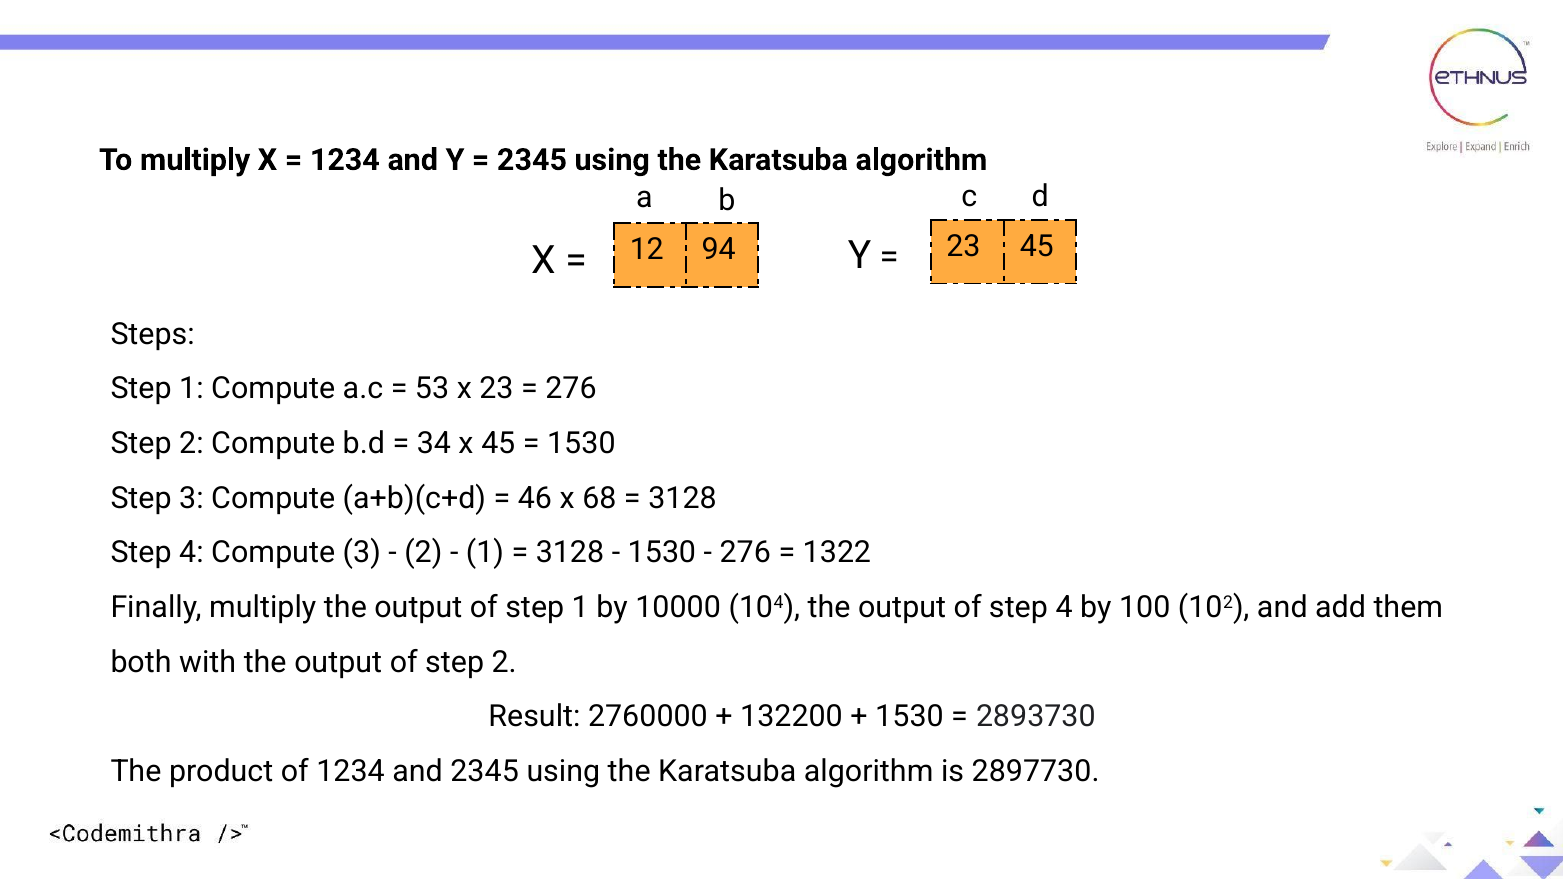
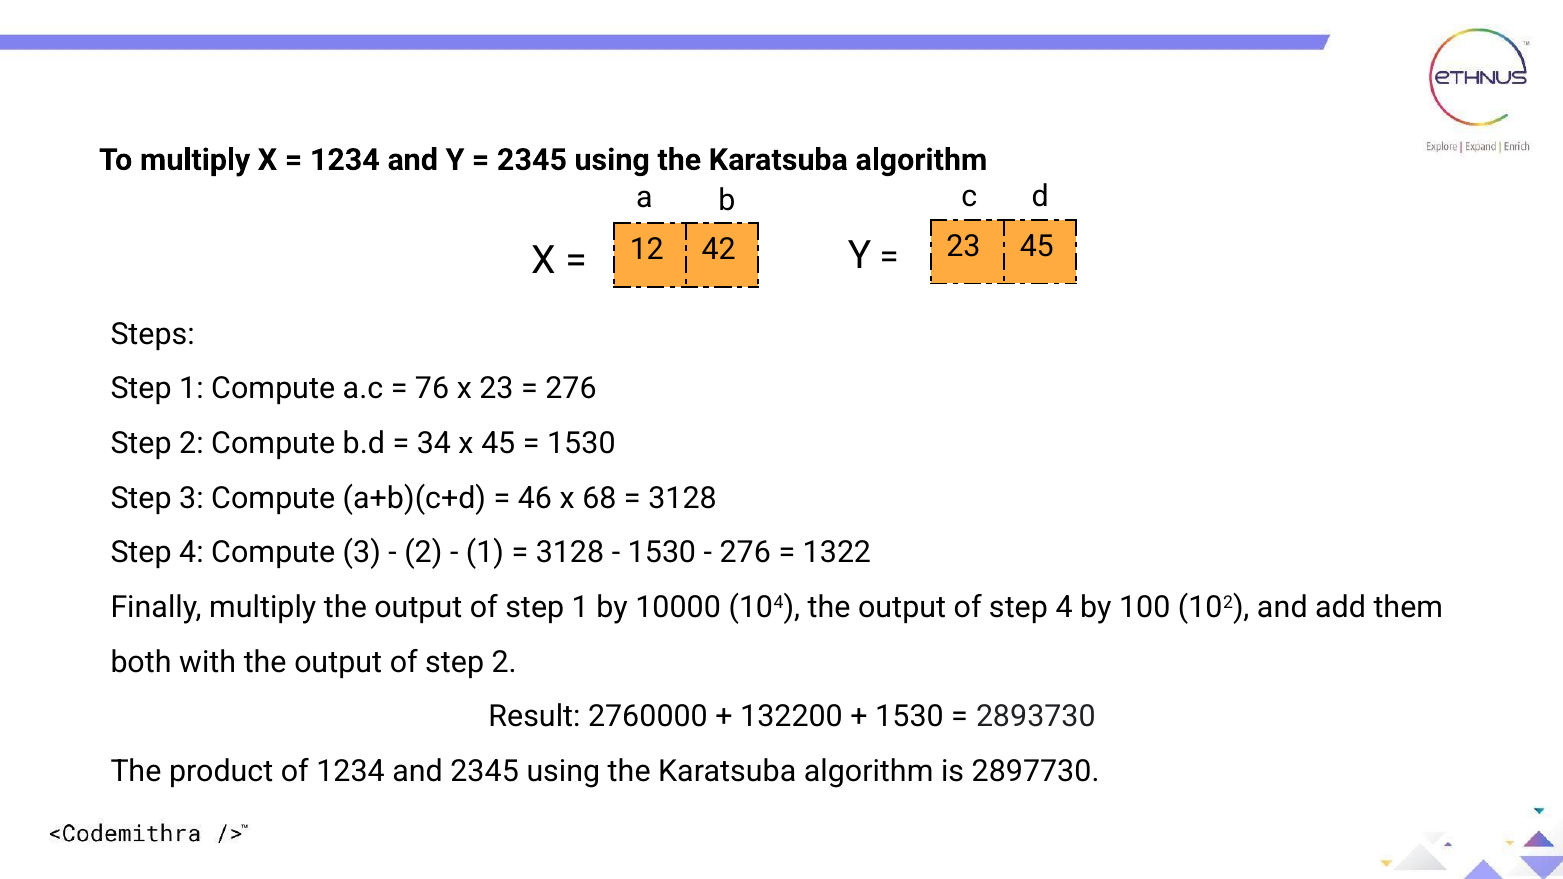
94: 94 -> 42 (719, 250)
53: 53 -> 76 (432, 389)
